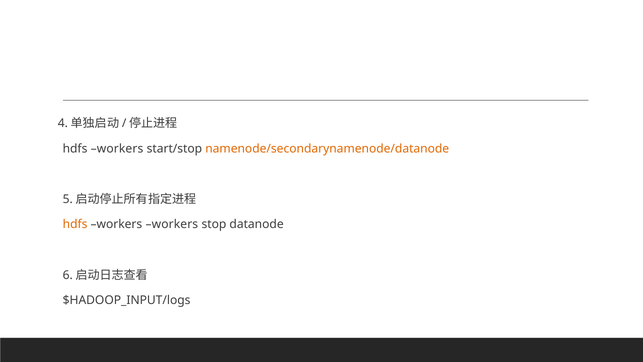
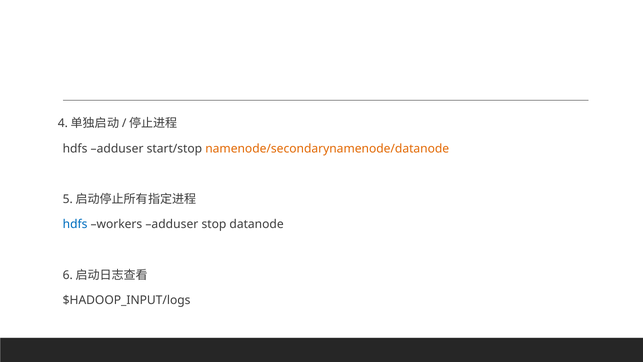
workers: workers -> adduser (117, 148)
hdfs colour: orange -> blue (75, 224)
workers workers: workers -> adduser (172, 224)
